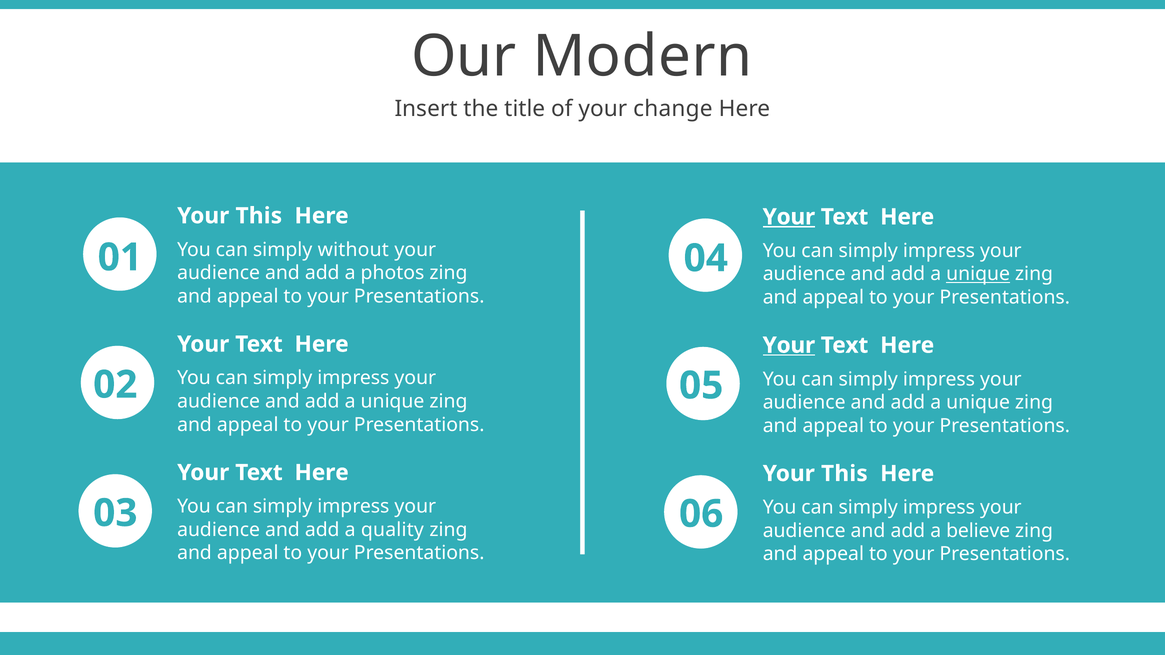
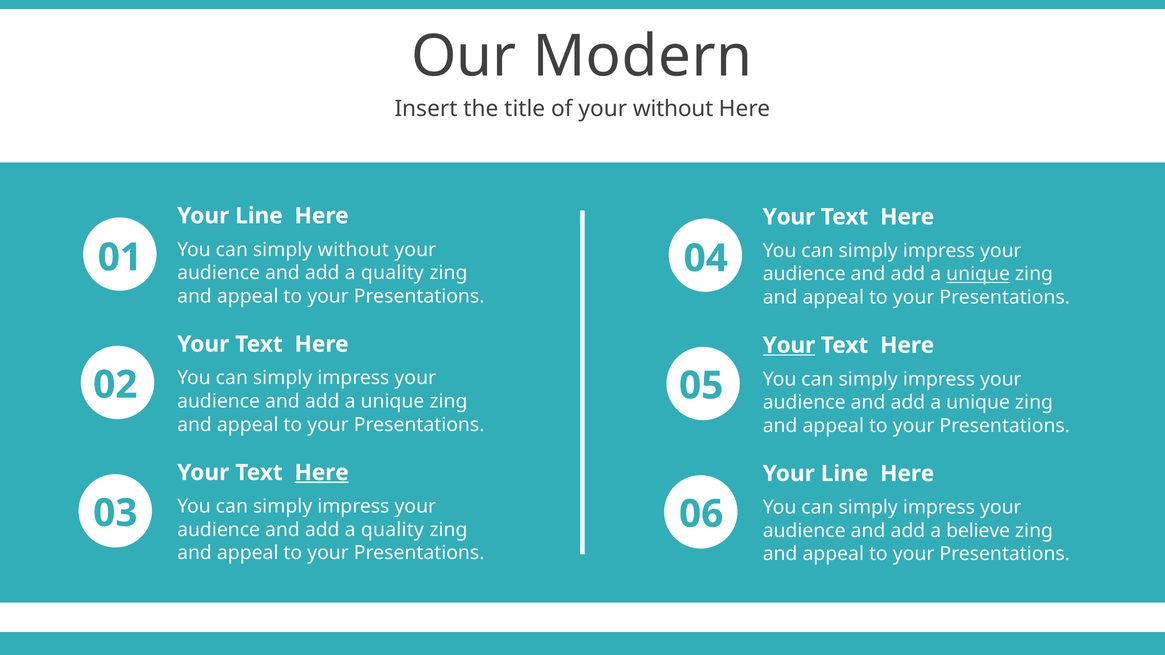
your change: change -> without (673, 109)
This: This -> Line (259, 216)
Your underline: present -> none (789, 217)
photos: photos -> quality (392, 273)
Here underline: none -> present (322, 473)
This: This -> Line (845, 474)
